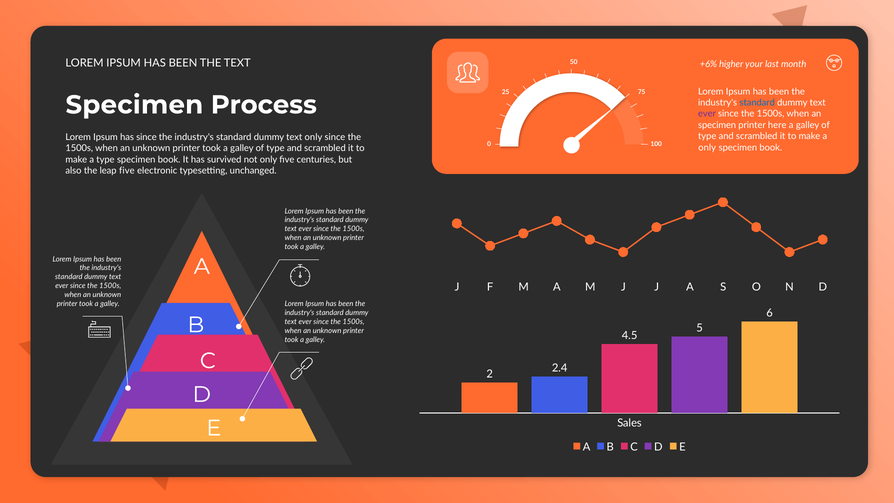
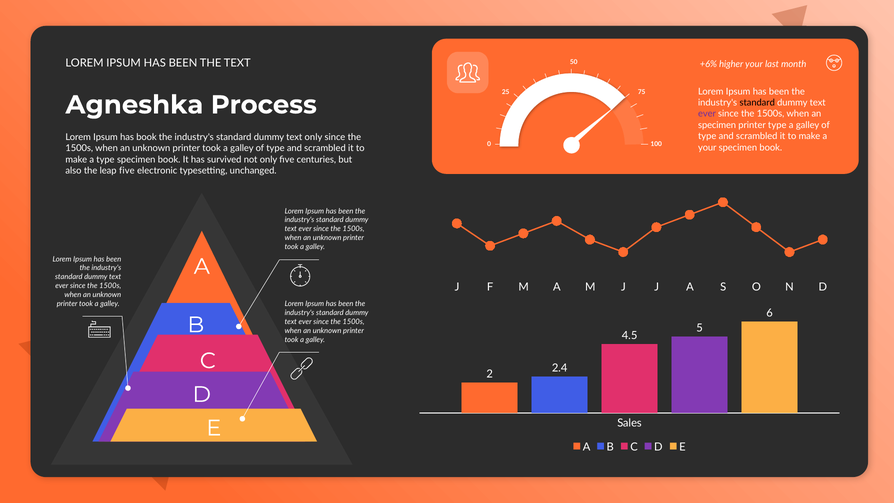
Specimen: Specimen -> Agneshka (134, 105)
standard colour: blue -> black (757, 103)
printer here: here -> type (777, 125)
has since: since -> book (146, 137)
only: only -> your (707, 147)
